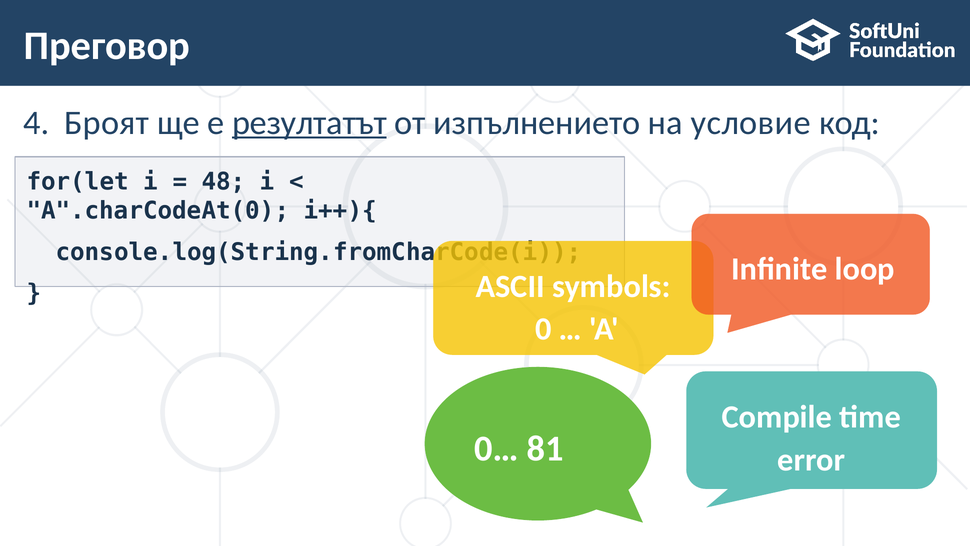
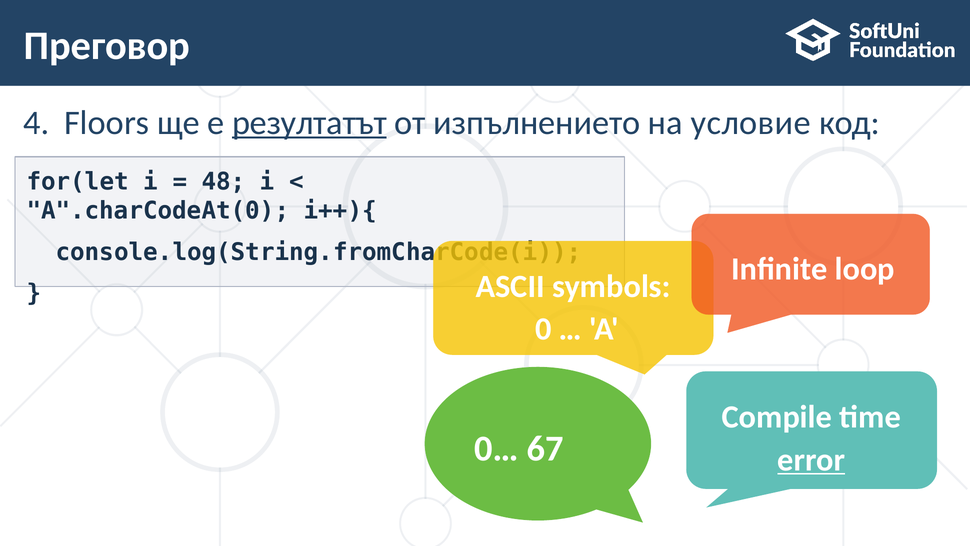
Броят: Броят -> Floors (107, 123)
81: 81 -> 67 (545, 449)
error underline: none -> present (811, 460)
